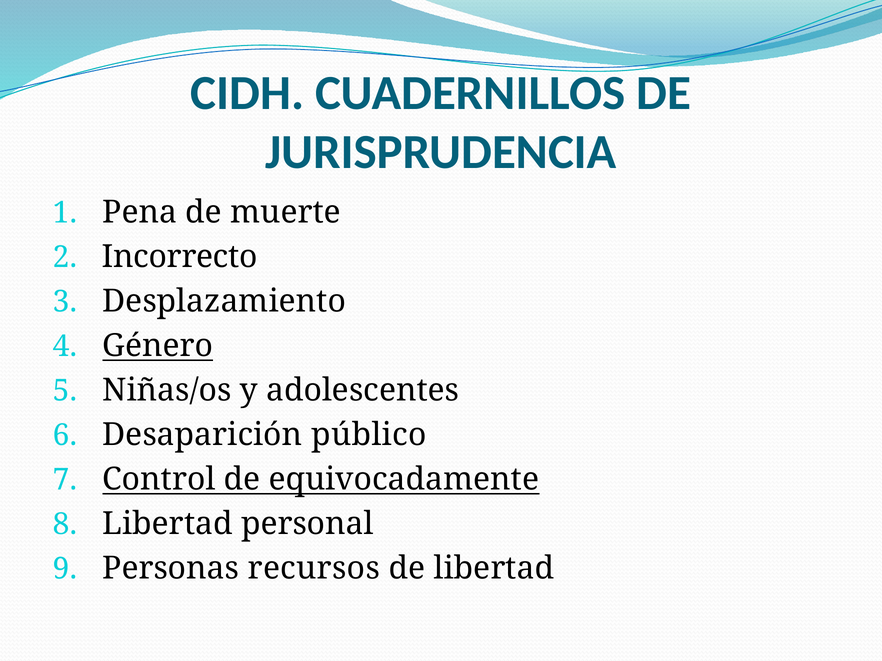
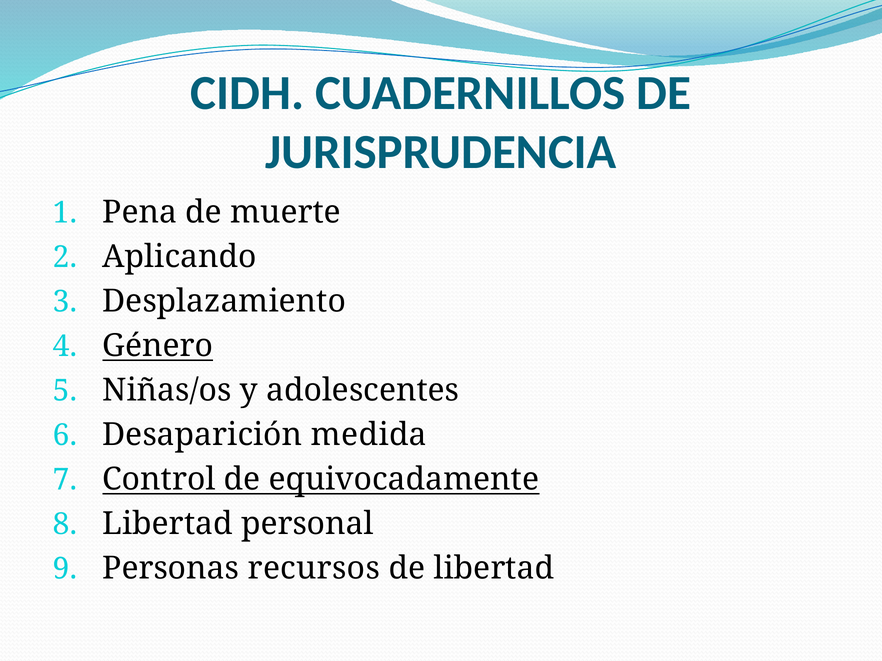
Incorrecto: Incorrecto -> Aplicando (180, 257)
público: público -> medida (369, 435)
